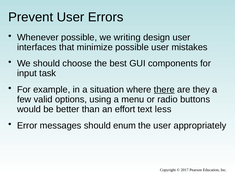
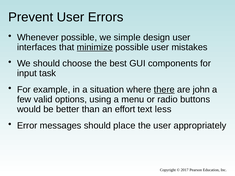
writing: writing -> simple (127, 37)
minimize underline: none -> present (95, 47)
they: they -> john (201, 90)
enum: enum -> place (124, 126)
